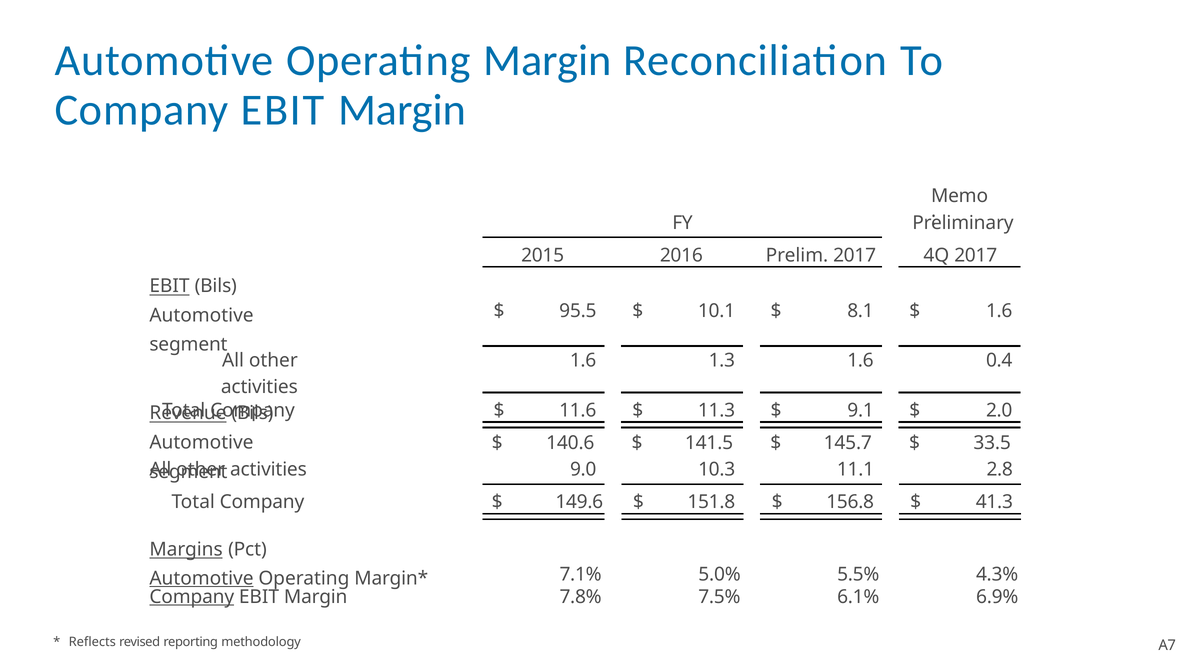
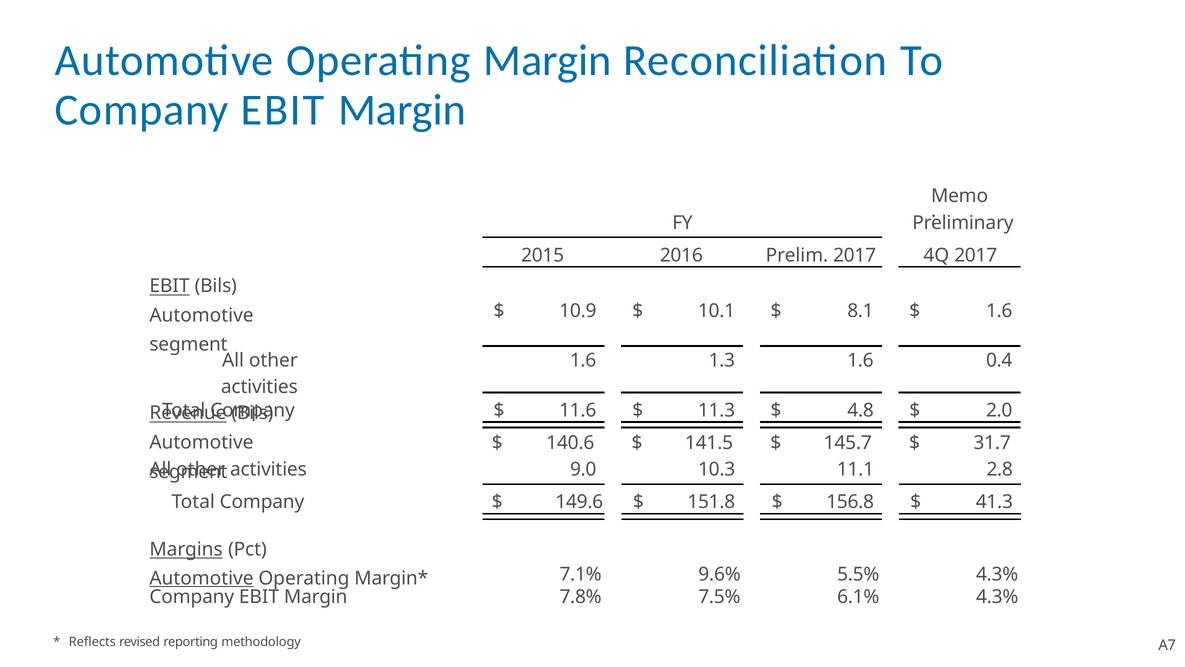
95.5: 95.5 -> 10.9 (578, 311)
9.1: 9.1 -> 4.8 (861, 410)
33.5: 33.5 -> 31.7 (992, 442)
5.0%: 5.0% -> 9.6% (720, 574)
Company underline: present -> none (192, 597)
6.1% 6.9%: 6.9% -> 4.3% (997, 597)
